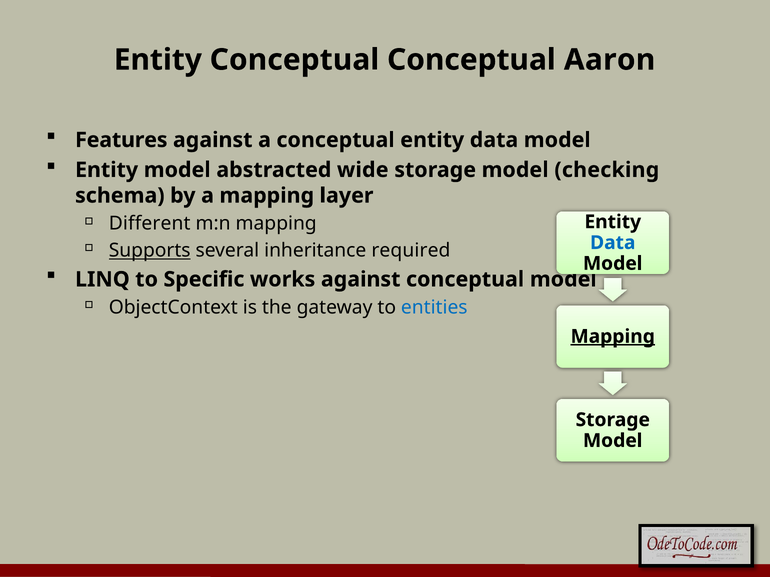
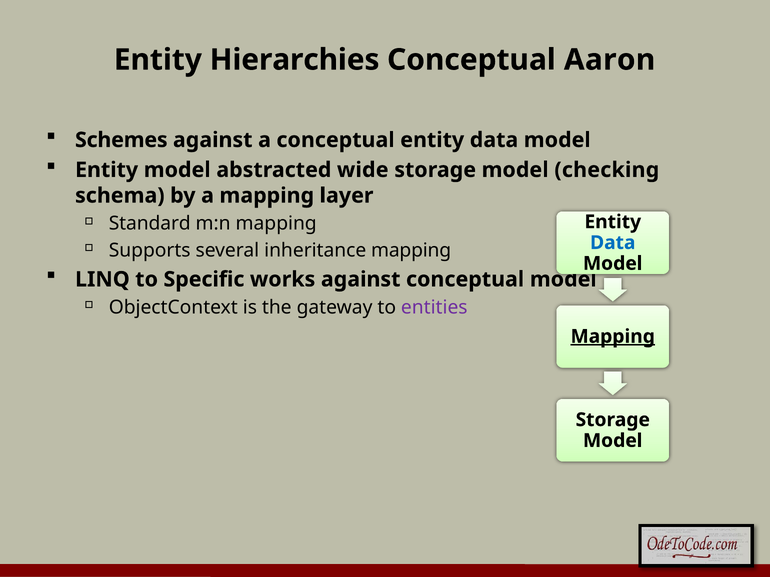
Entity Conceptual: Conceptual -> Hierarchies (295, 60)
Features: Features -> Schemes (121, 140)
Different: Different -> Standard (150, 224)
Supports underline: present -> none (150, 251)
inheritance required: required -> mapping (411, 251)
entities colour: blue -> purple (434, 308)
